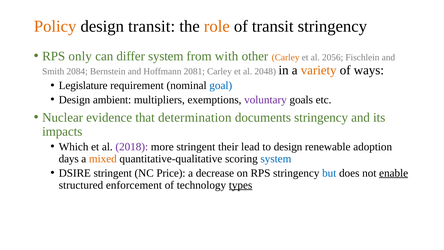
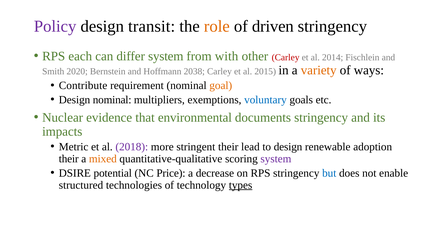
Policy colour: orange -> purple (55, 26)
of transit: transit -> driven (273, 26)
only: only -> each (80, 56)
Carley colour: orange -> red (286, 57)
2056: 2056 -> 2014 (333, 57)
2084: 2084 -> 2020 (77, 71)
2081: 2081 -> 2038 (194, 71)
2048: 2048 -> 2015 (265, 71)
Legislature: Legislature -> Contribute (83, 85)
goal colour: blue -> orange (221, 85)
Design ambient: ambient -> nominal (112, 100)
voluntary colour: purple -> blue (265, 100)
determination: determination -> environmental (195, 117)
Which: Which -> Metric (74, 147)
days: days -> their (69, 159)
system colour: blue -> purple (276, 159)
DSIRE stringent: stringent -> potential (113, 173)
enable underline: present -> none (394, 173)
enforcement: enforcement -> technologies (134, 185)
